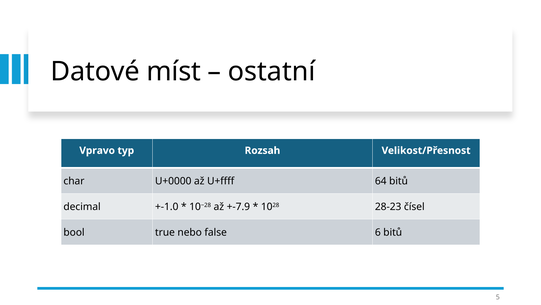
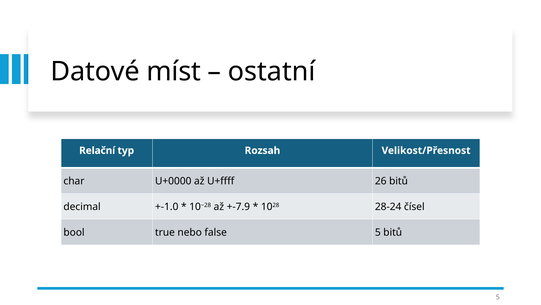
Vpravo: Vpravo -> Relační (97, 150)
64: 64 -> 26 (381, 181)
28-23: 28-23 -> 28-24 (388, 206)
false 6: 6 -> 5 (378, 232)
